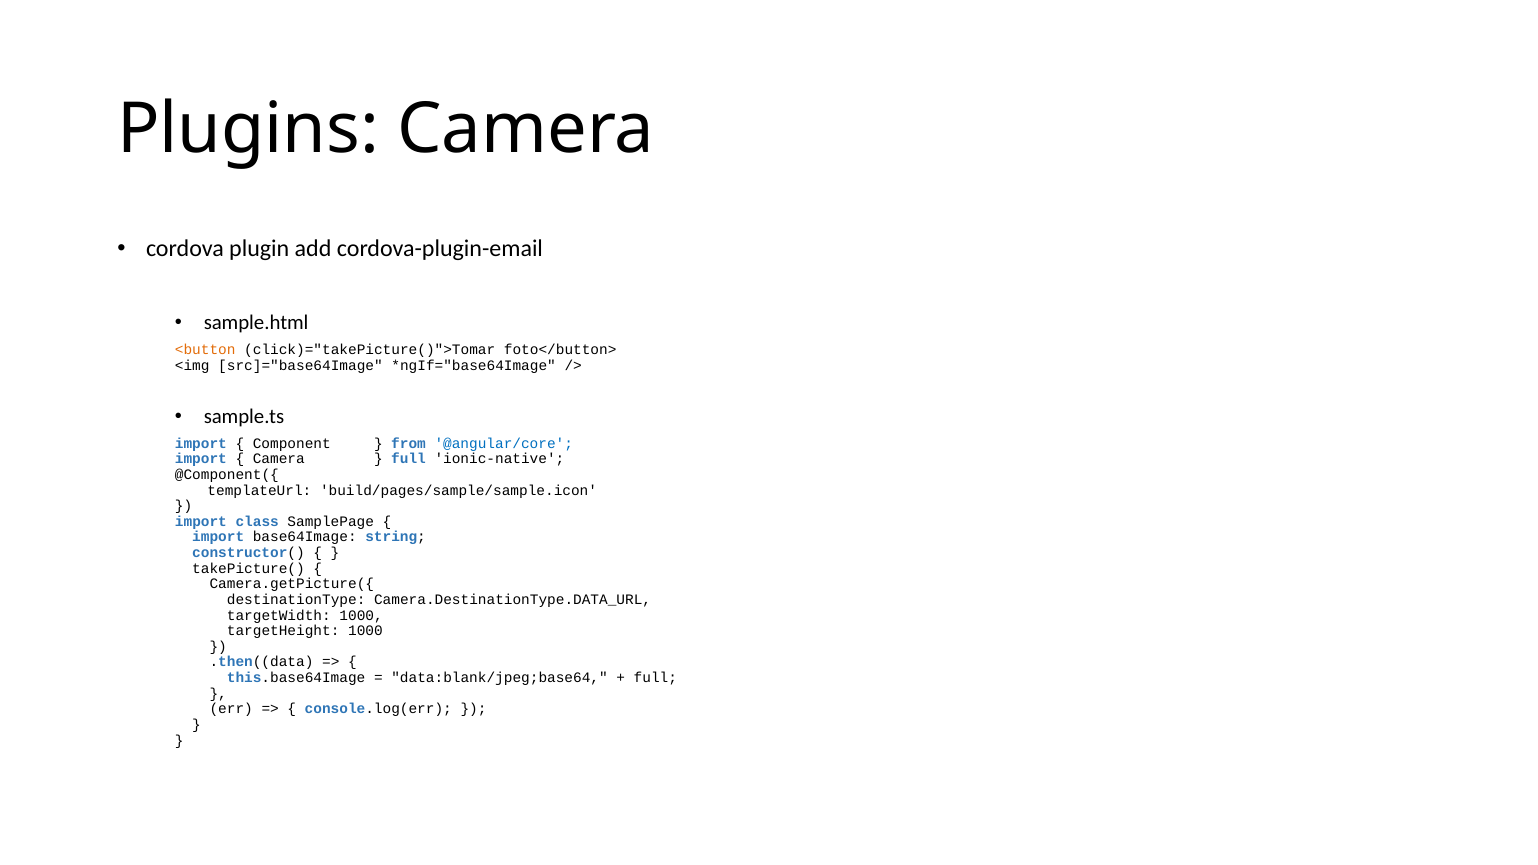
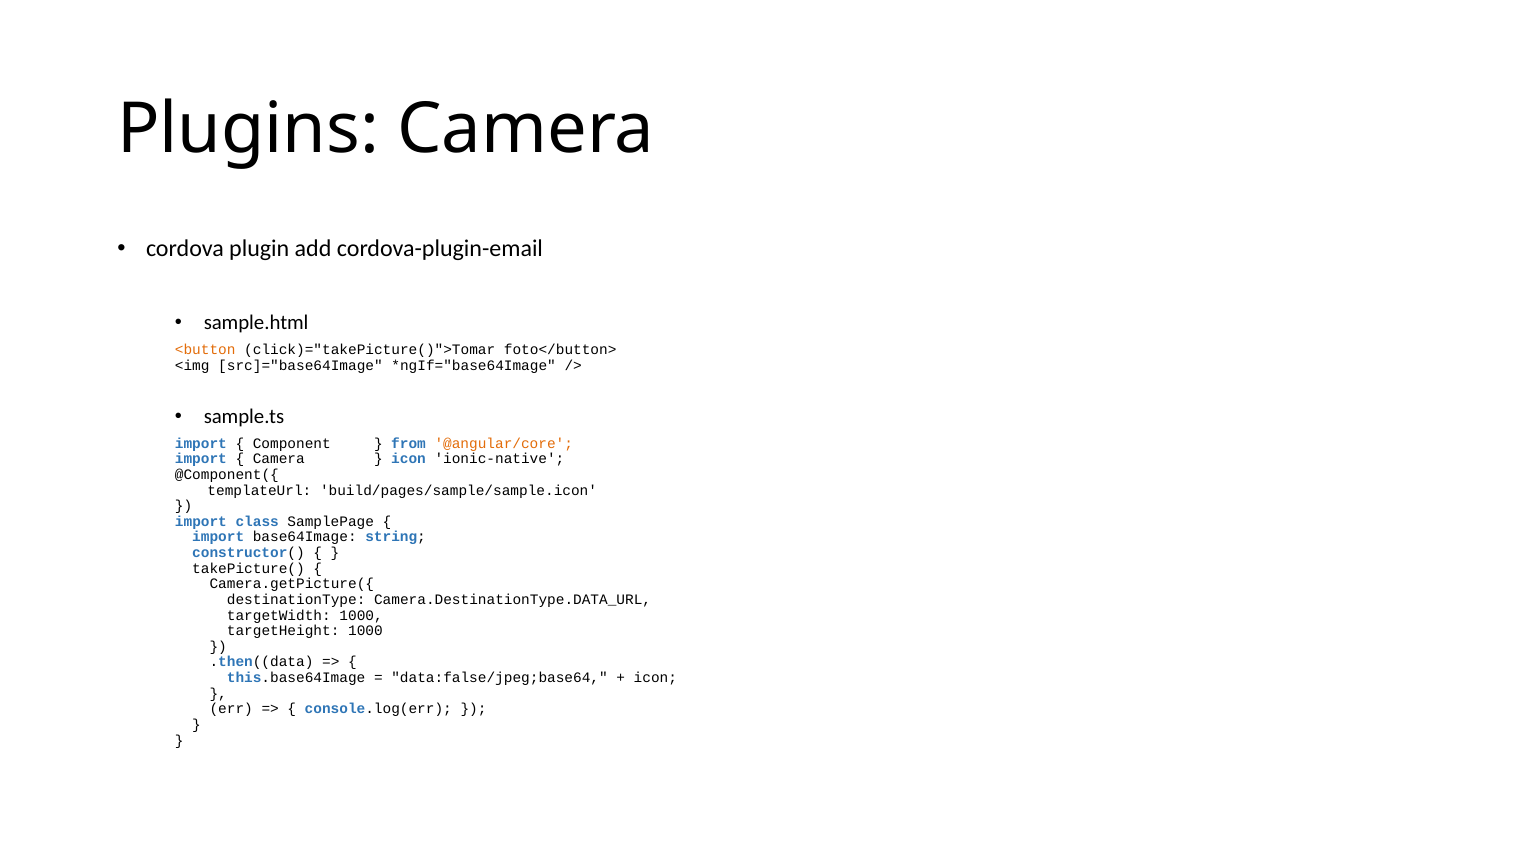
@angular/core colour: blue -> orange (504, 444)
full: full -> icon (409, 459)
data:blank/jpeg;base64: data:blank/jpeg;base64 -> data:false/jpeg;base64 (500, 678)
full: full -> icon (655, 678)
